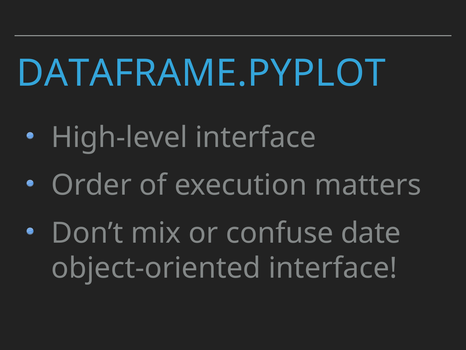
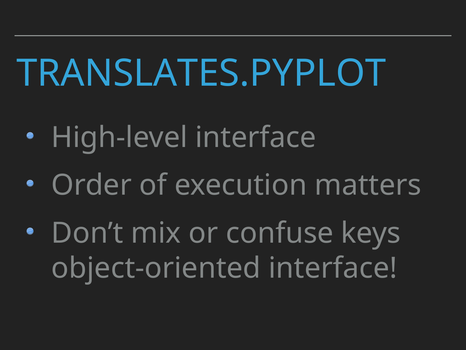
DATAFRAME.PYPLOT: DATAFRAME.PYPLOT -> TRANSLATES.PYPLOT (201, 73)
date: date -> keys (371, 233)
